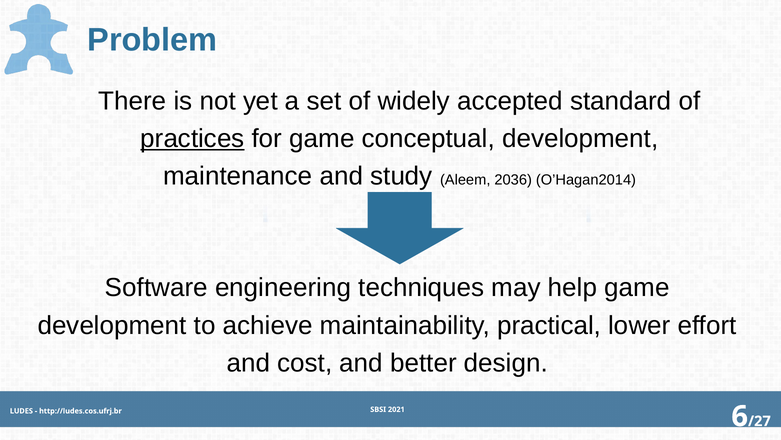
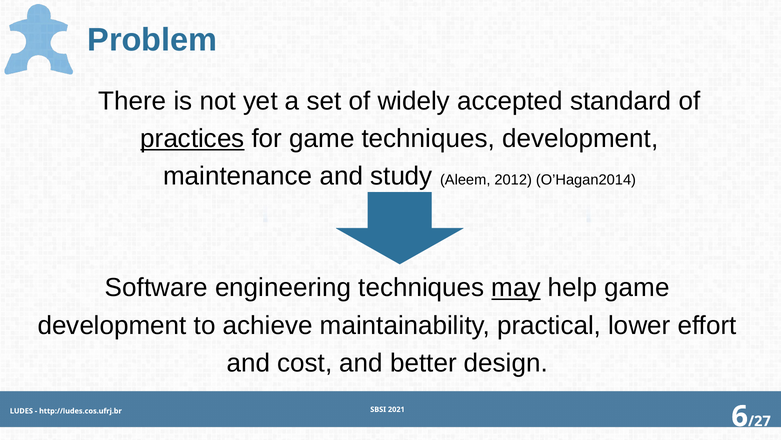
game conceptual: conceptual -> techniques (428, 138)
2036: 2036 -> 2012 (513, 180)
may underline: none -> present (516, 287)
